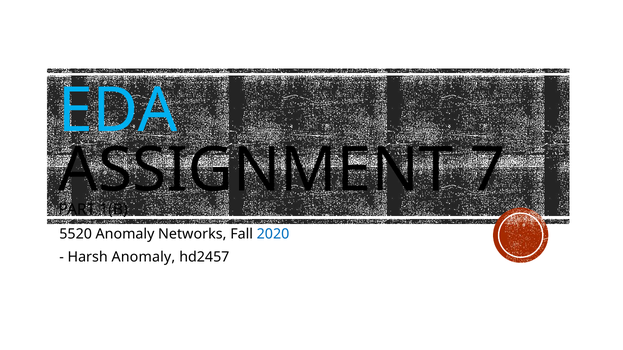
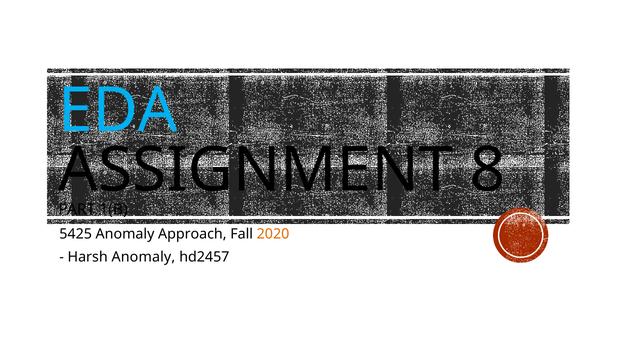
7: 7 -> 8 (488, 171)
5520: 5520 -> 5425 (76, 234)
Networks: Networks -> Approach (192, 234)
2020 colour: blue -> orange (273, 234)
